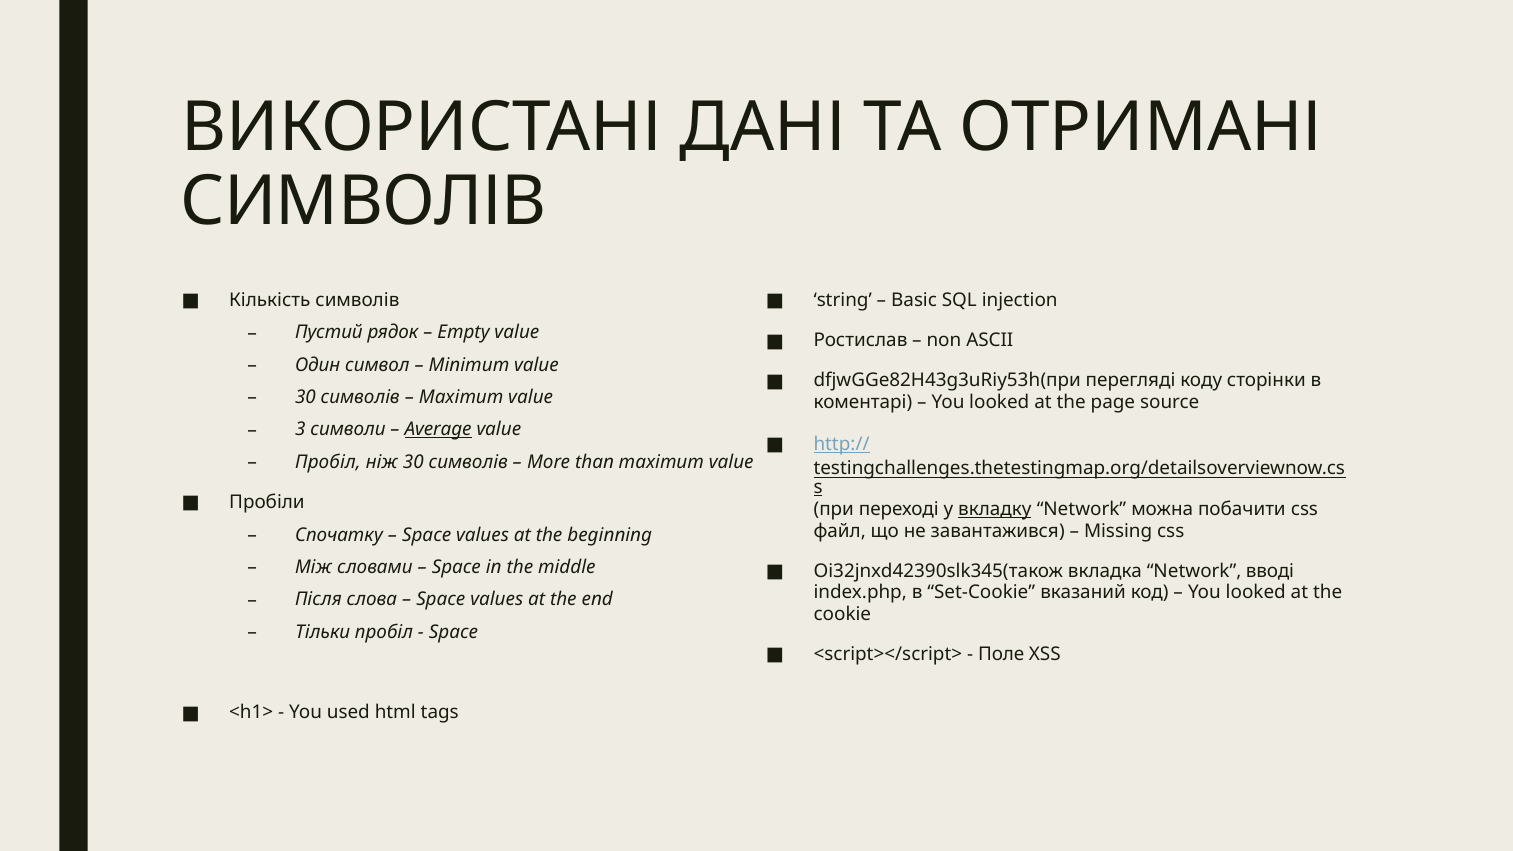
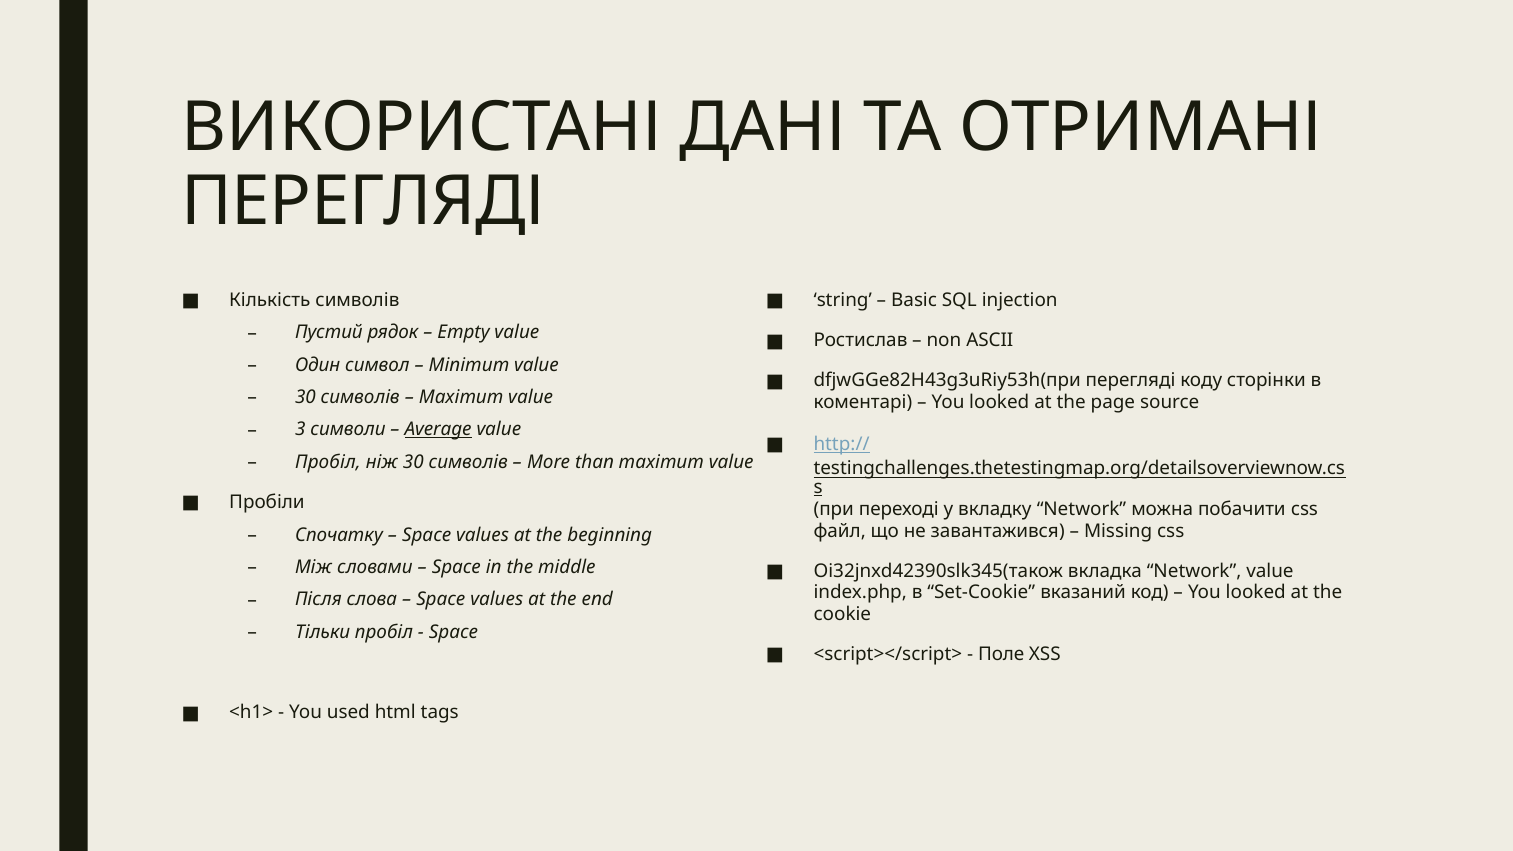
СИМВОЛІВ: СИМВОЛІВ -> ПЕРЕГЛЯДІ (363, 201)
вкладку underline: present -> none (995, 510)
Network вводі: вводі -> value (1270, 571)
